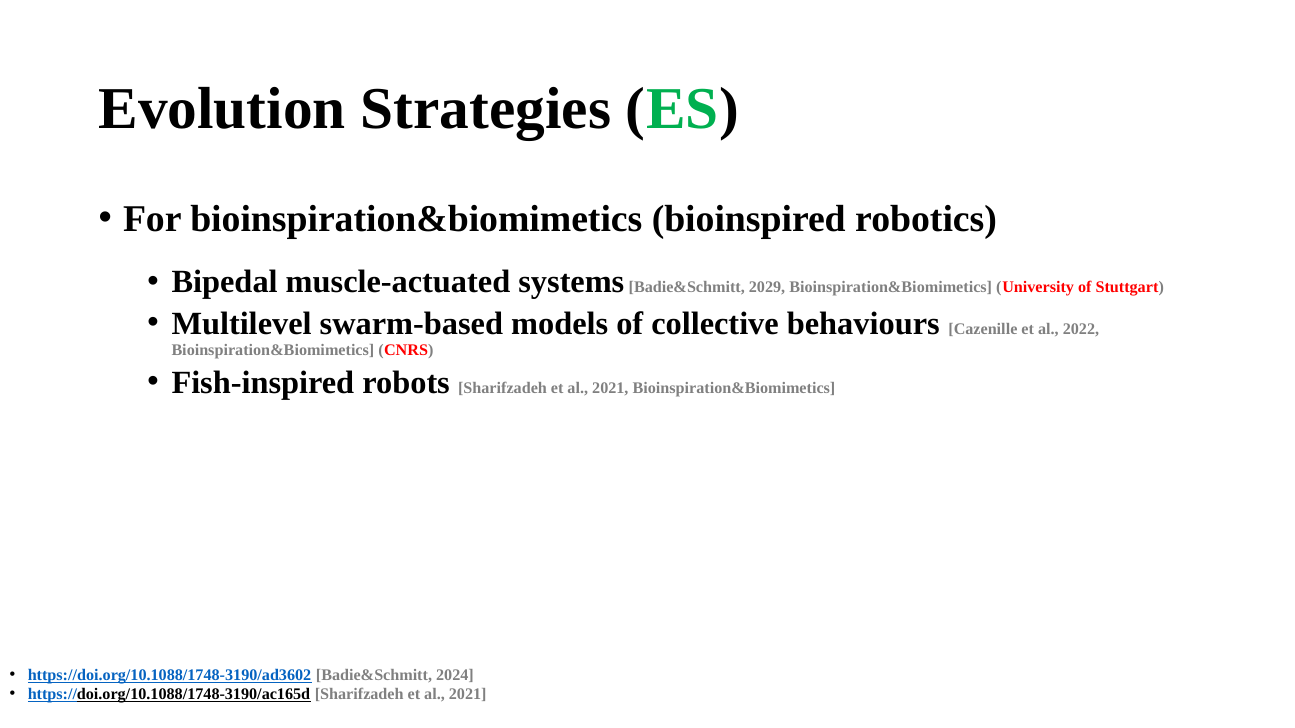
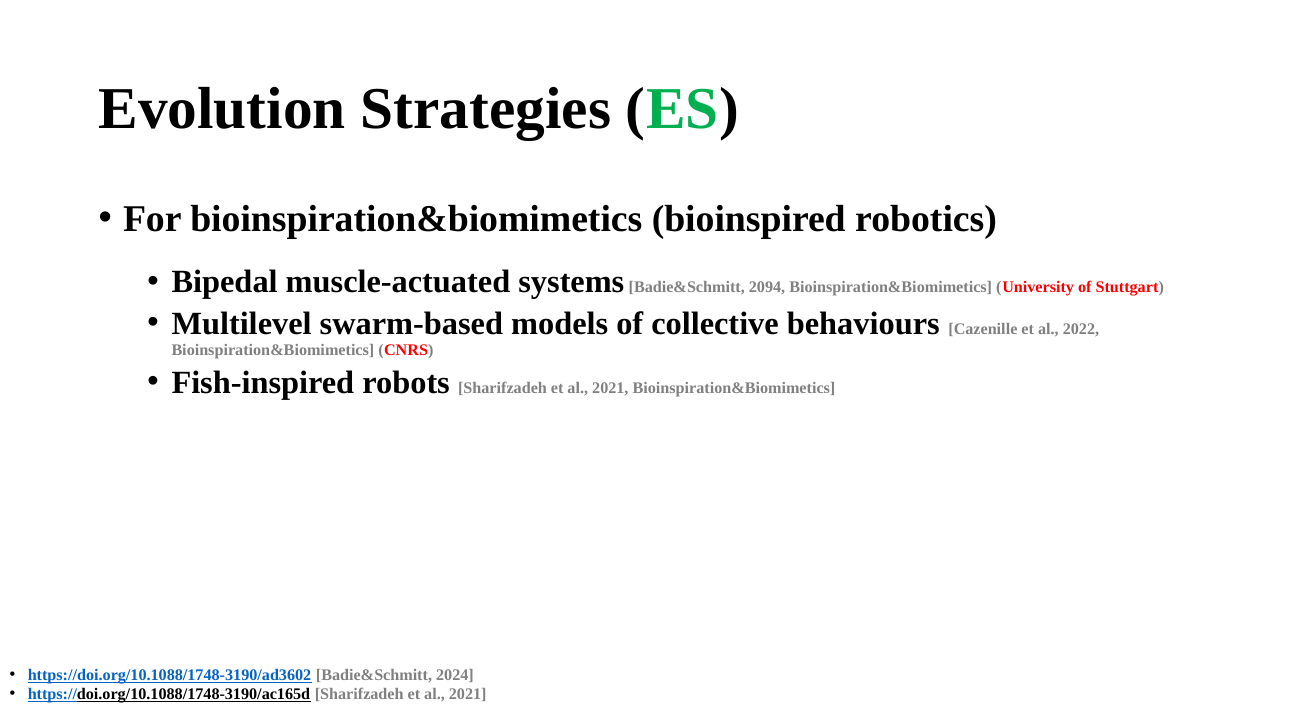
2029: 2029 -> 2094 (767, 287)
